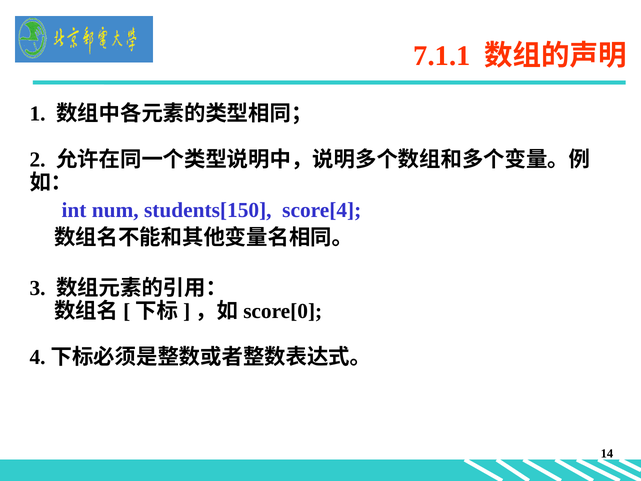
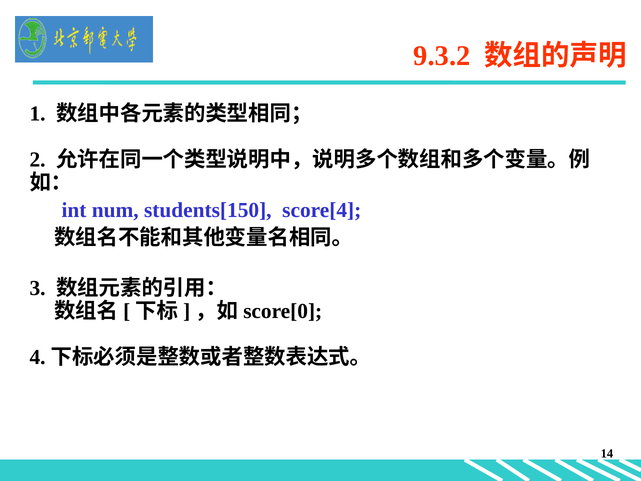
7.1.1: 7.1.1 -> 9.3.2 (442, 56)
